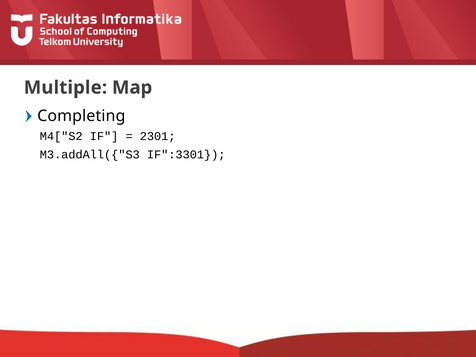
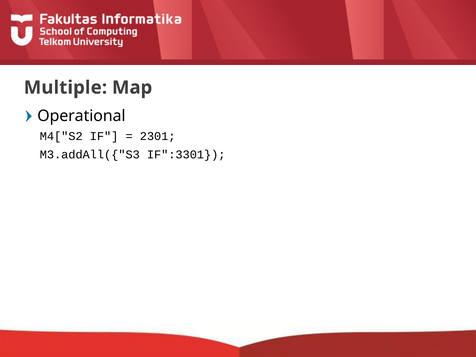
Completing: Completing -> Operational (81, 116)
